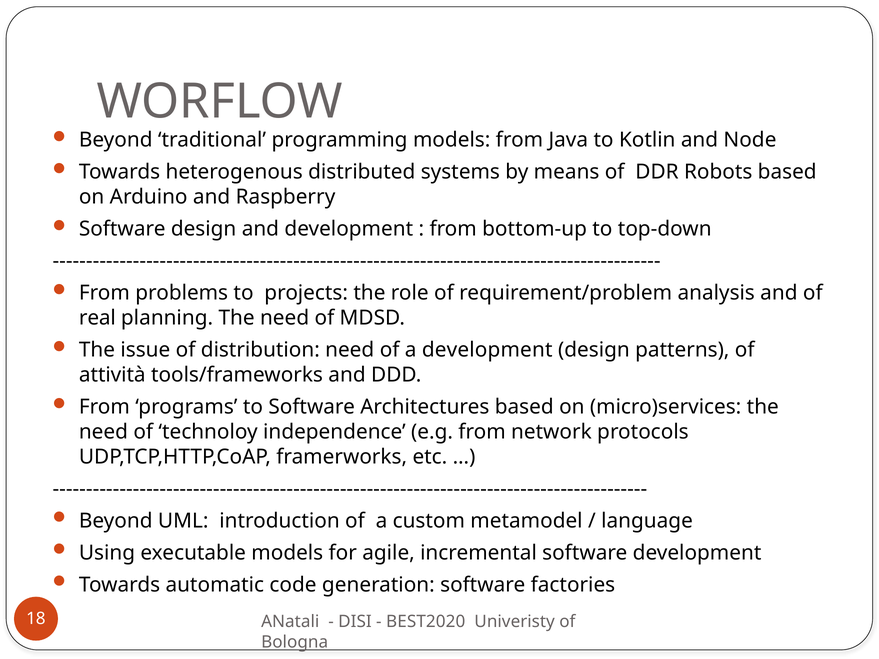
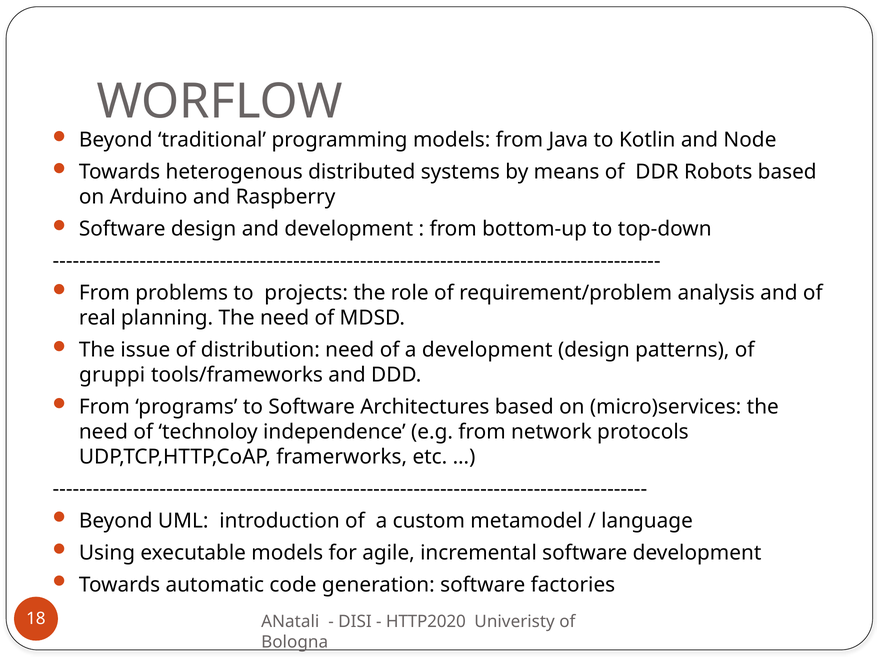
attività: attività -> gruppi (112, 375)
BEST2020: BEST2020 -> HTTP2020 (426, 622)
